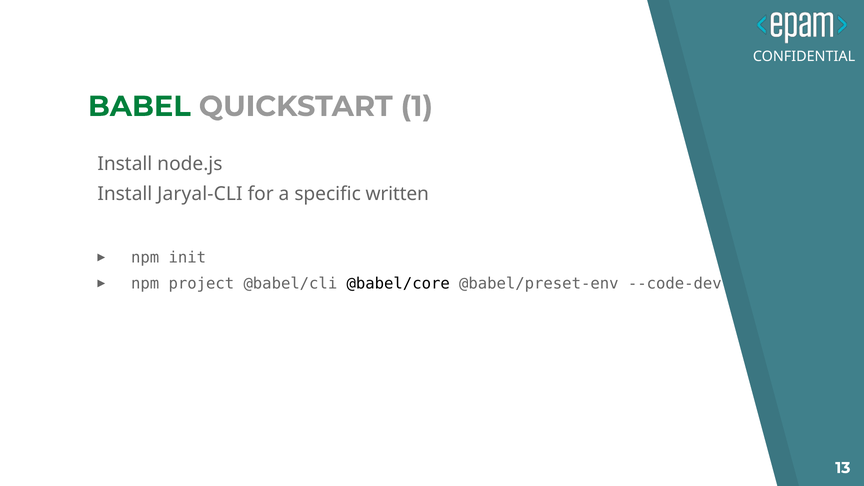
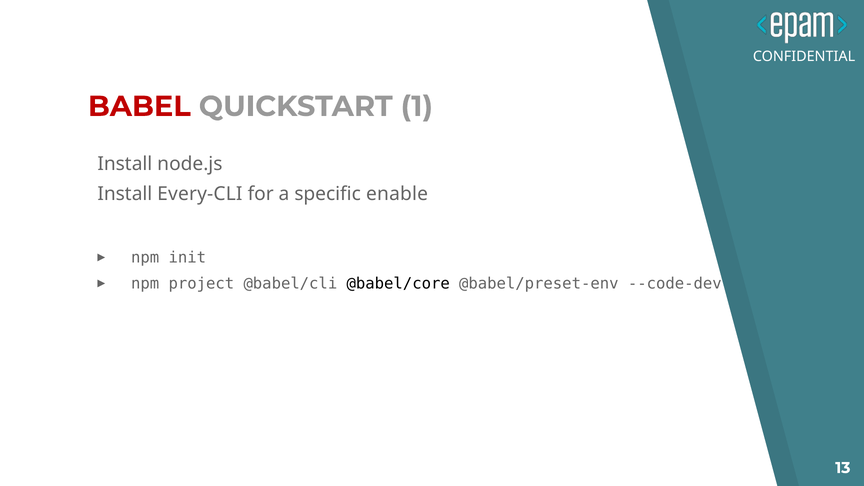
BABEL colour: green -> red (139, 106)
Jaryal-CLI: Jaryal-CLI -> Every-CLI (200, 194)
written: written -> enable (397, 194)
